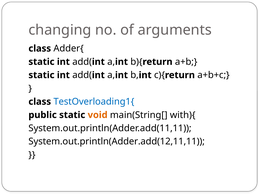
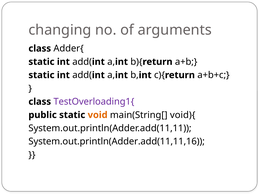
TestOverloading1{ colour: blue -> purple (94, 102)
with){: with){ -> void){ (183, 115)
System.out.println(Adder.add(12,11,11: System.out.println(Adder.add(12,11,11 -> System.out.println(Adder.add(11,11,16 (117, 142)
